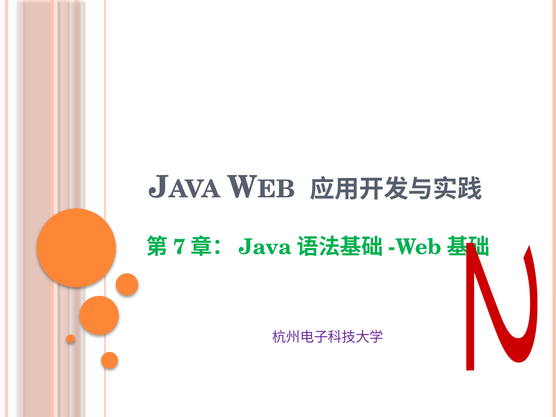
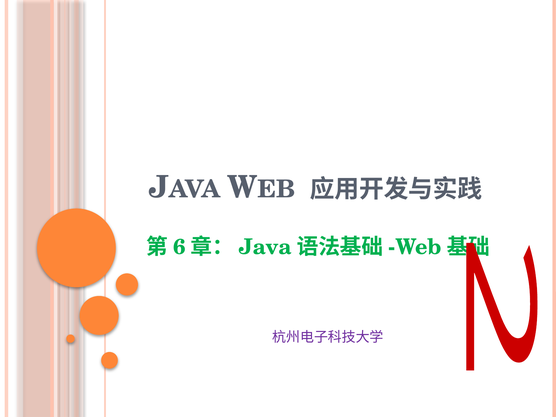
7: 7 -> 6 (179, 247)
